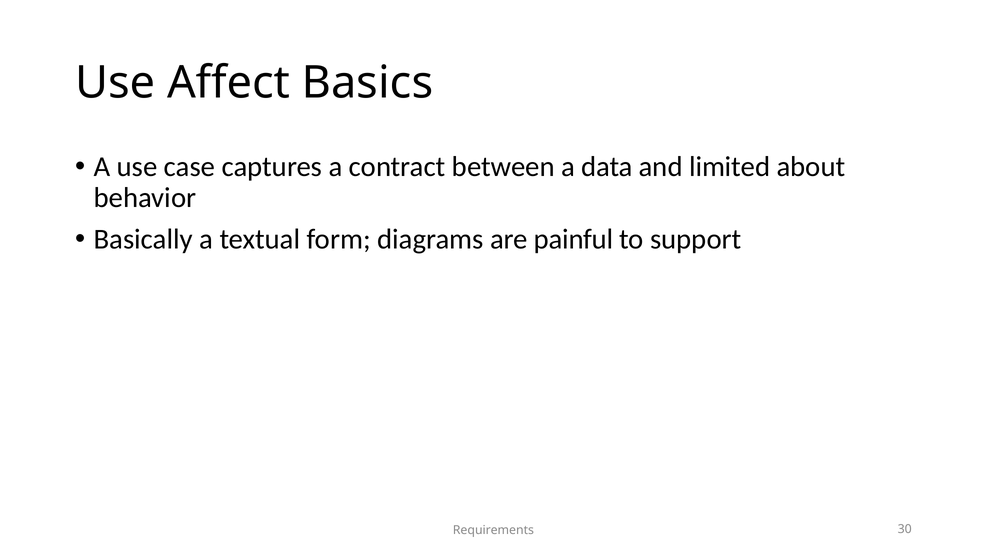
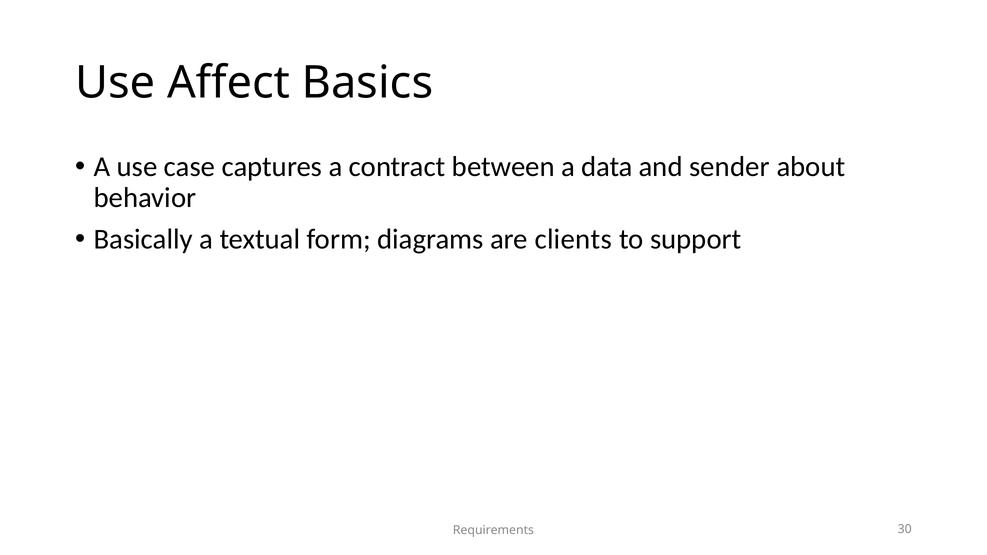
limited: limited -> sender (730, 167)
painful: painful -> clients (573, 239)
